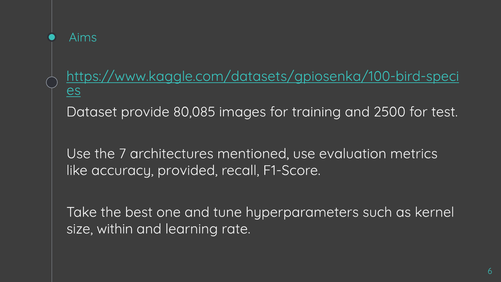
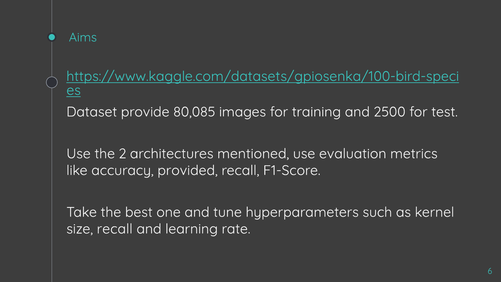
7: 7 -> 2 (123, 154)
size within: within -> recall (115, 229)
